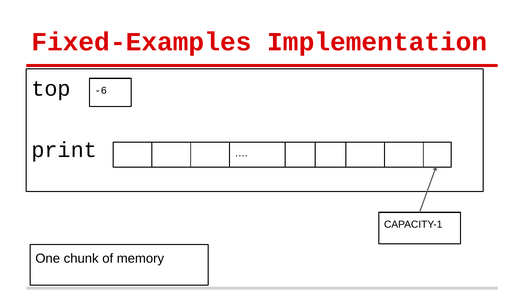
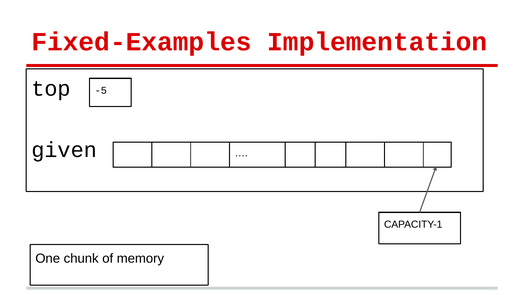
-6: -6 -> -5 (101, 90)
print: print -> given (64, 150)
